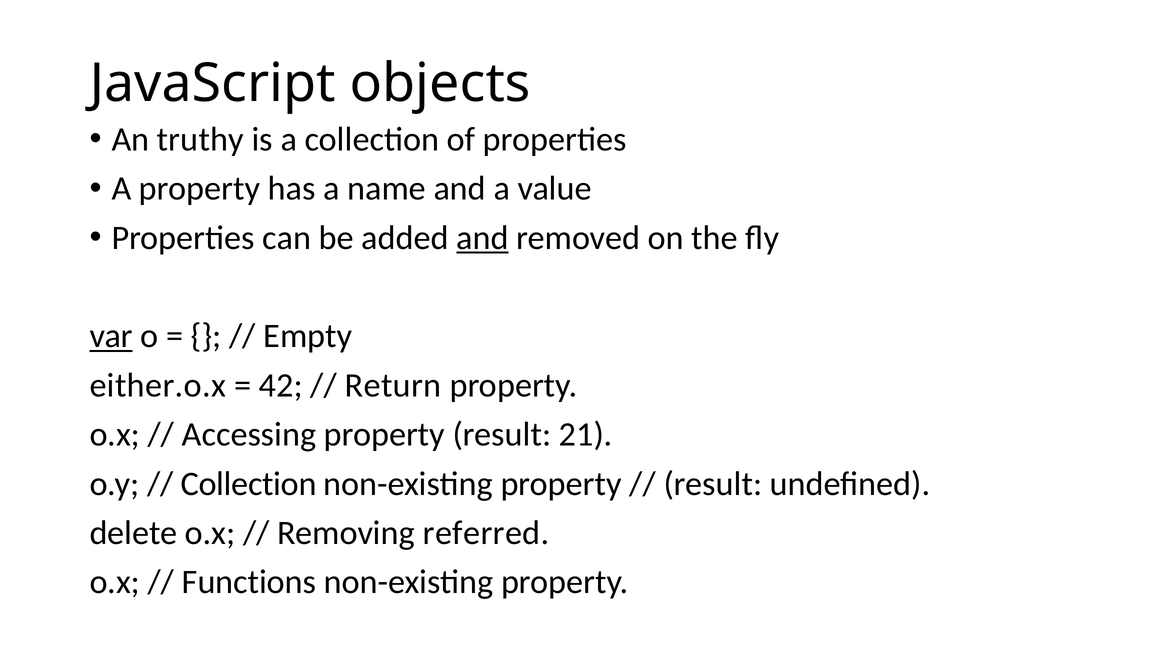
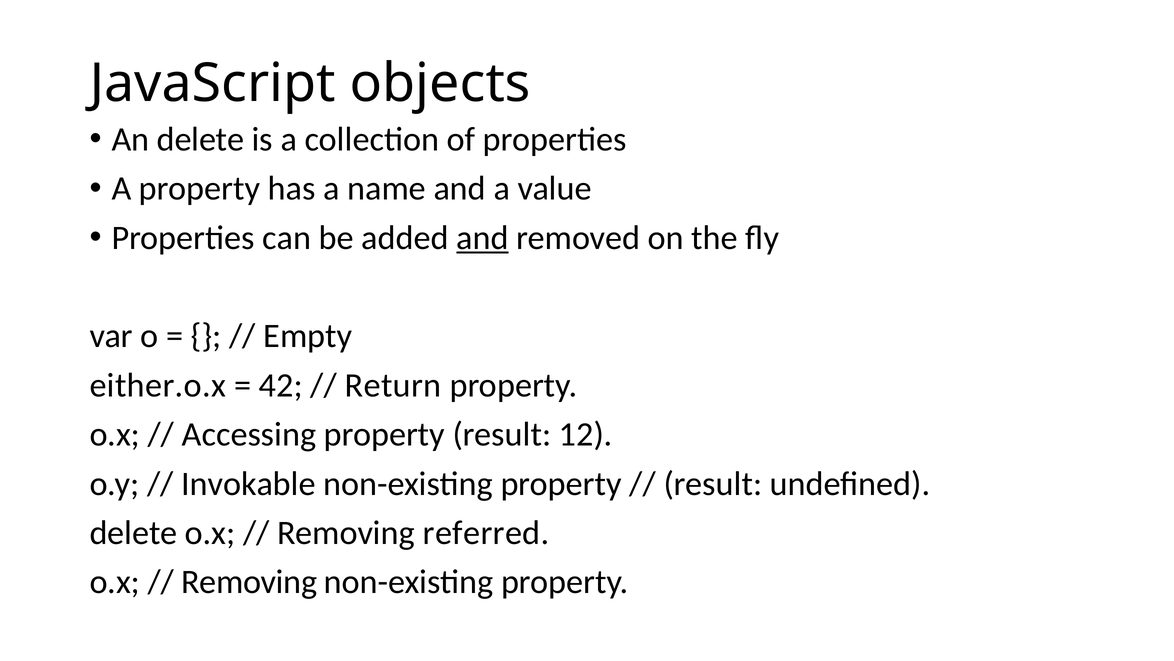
An truthy: truthy -> delete (200, 139)
var underline: present -> none (111, 336)
21: 21 -> 12 (586, 434)
Collection: Collection -> Invokable (249, 483)
Functions: Functions -> Removing (249, 582)
